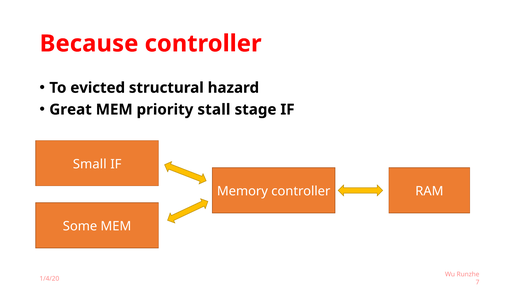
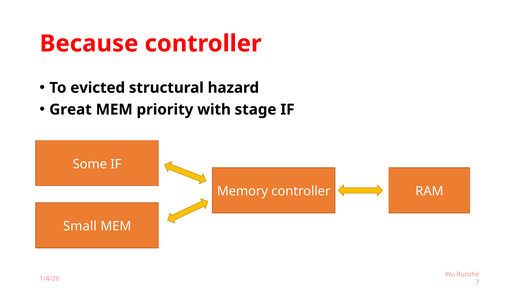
stall: stall -> with (214, 110)
Small: Small -> Some (90, 164)
Some: Some -> Small (80, 226)
